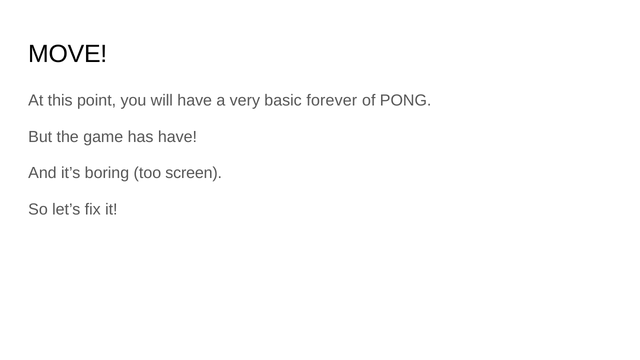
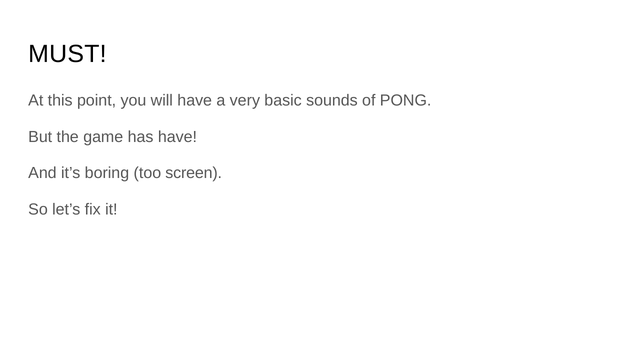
MOVE: MOVE -> MUST (67, 54)
forever: forever -> sounds (332, 101)
